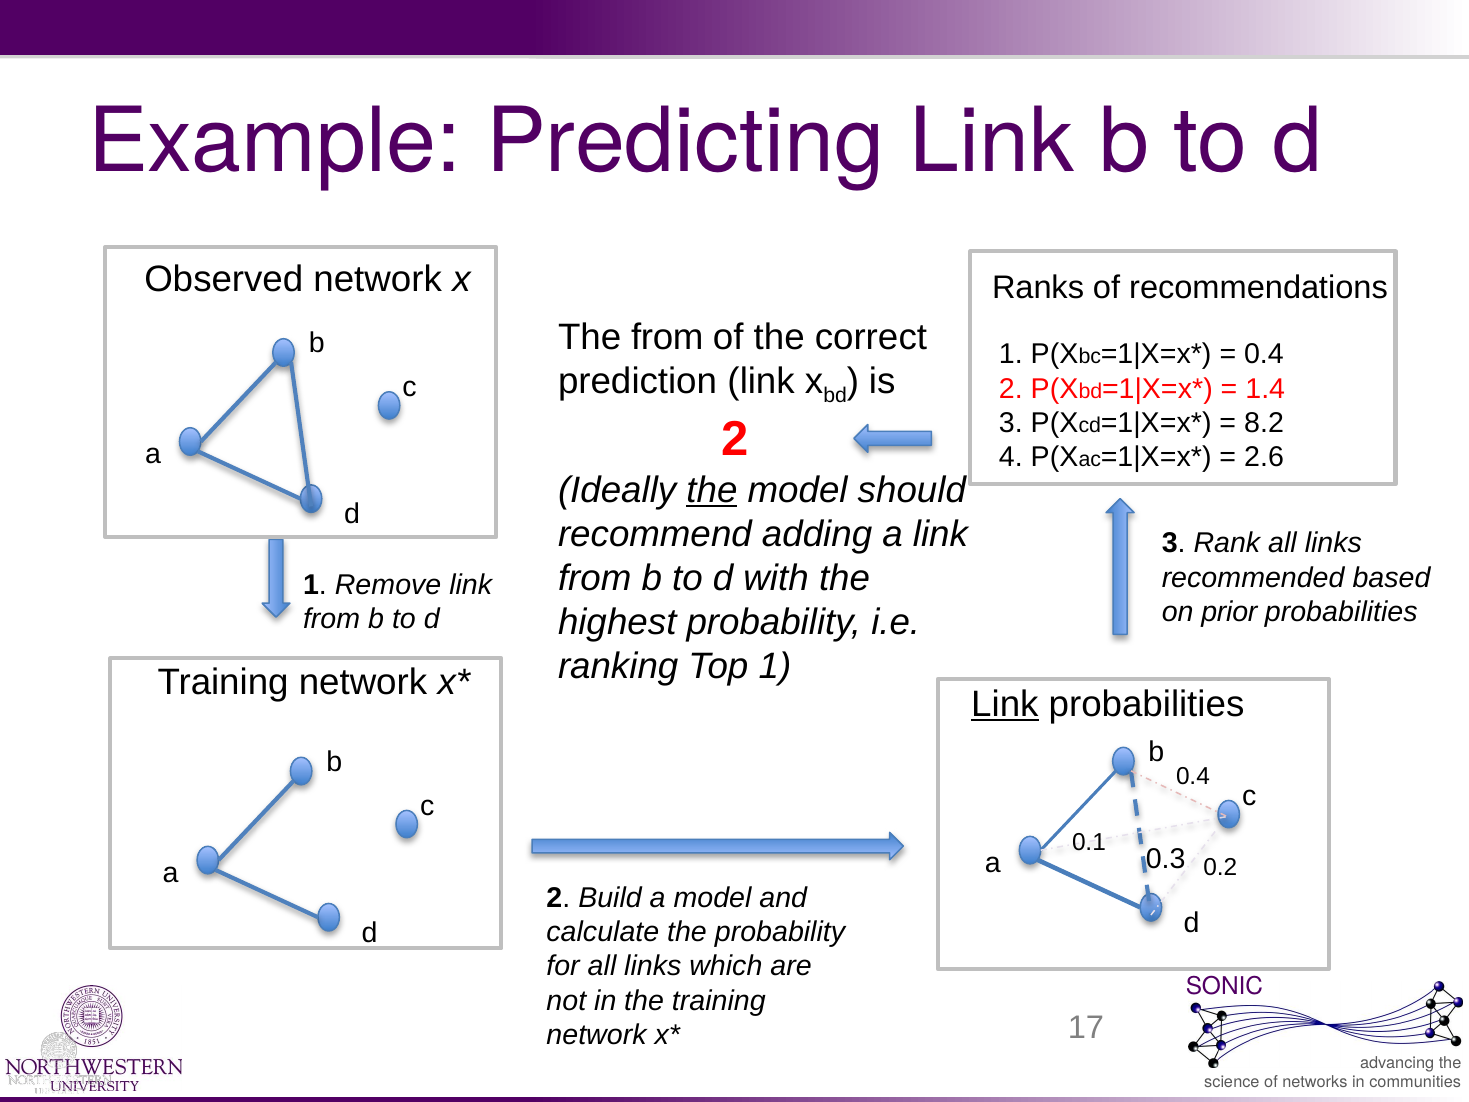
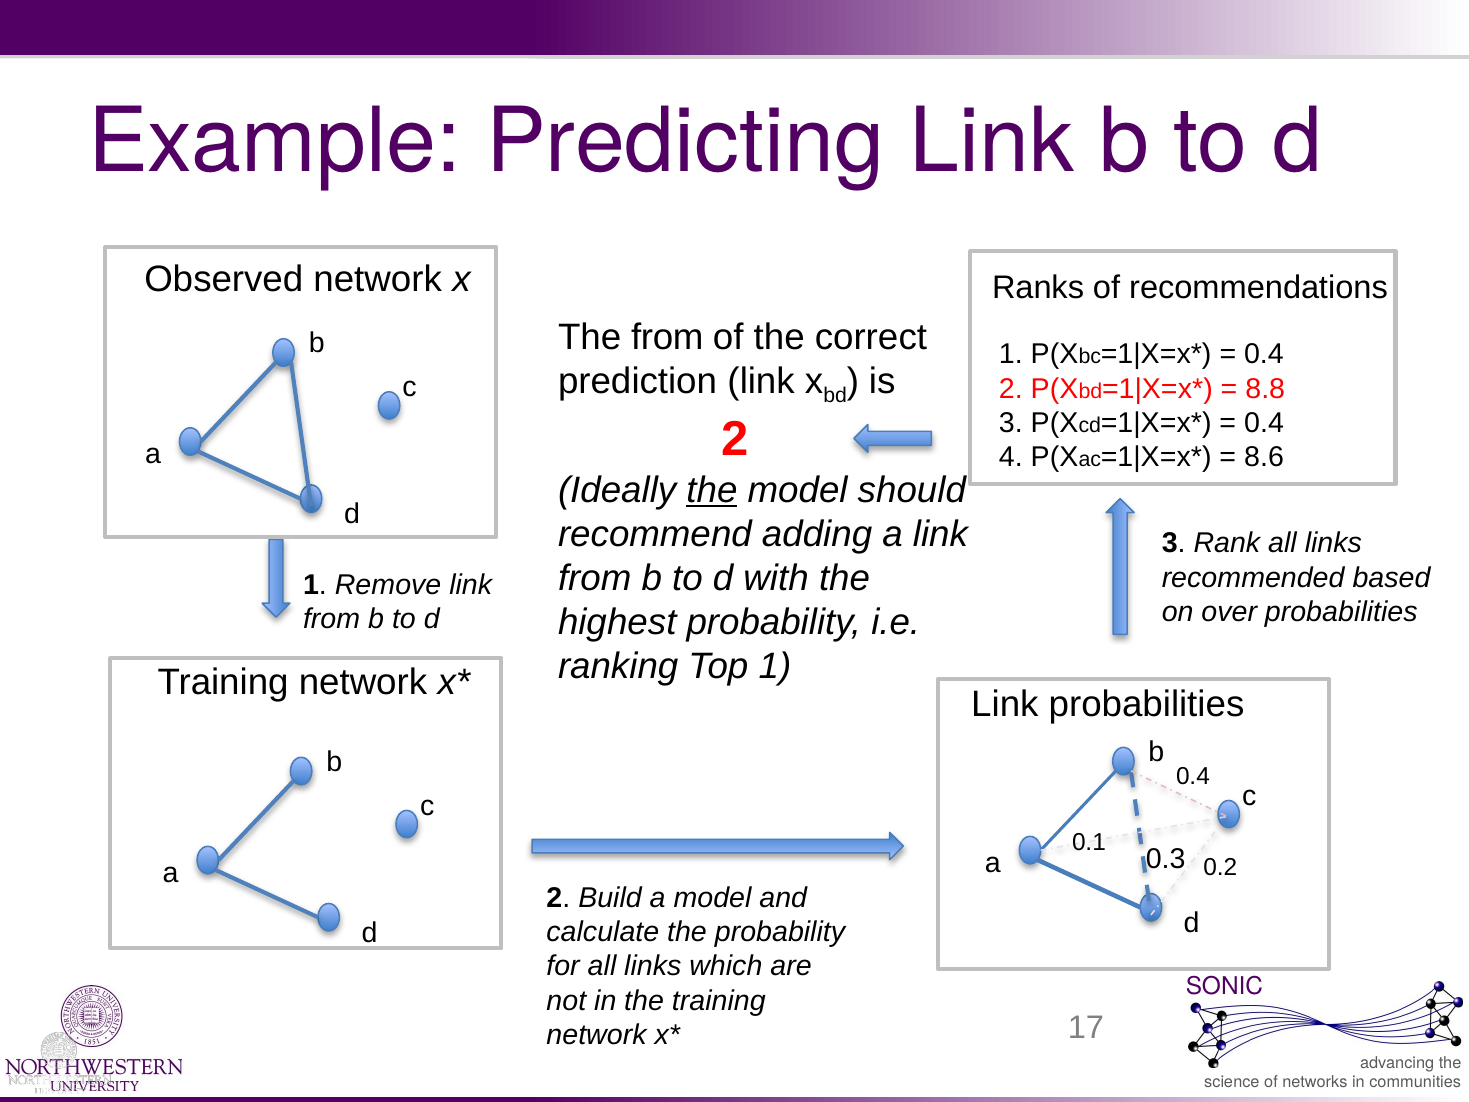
1.4: 1.4 -> 8.8 (1265, 389)
8.2: 8.2 -> 0.4 (1264, 423)
2.6: 2.6 -> 8.6 (1264, 457)
prior: prior -> over (1229, 612)
Link underline: present -> none (1005, 704)
